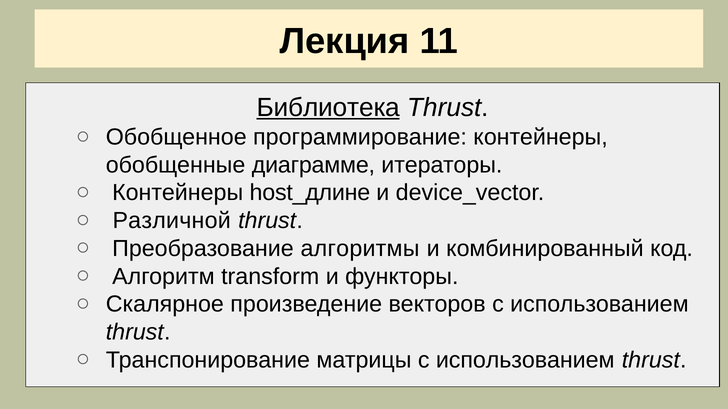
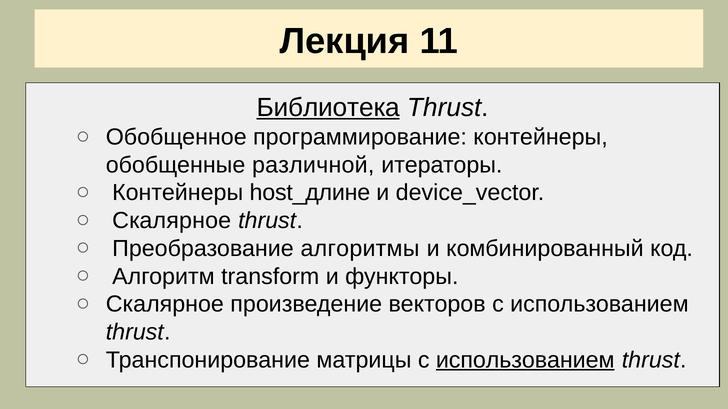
диаграмме: диаграмме -> различной (313, 165)
Различной: Различной -> Скалярное (172, 221)
использованием underline: none -> present (525, 360)
